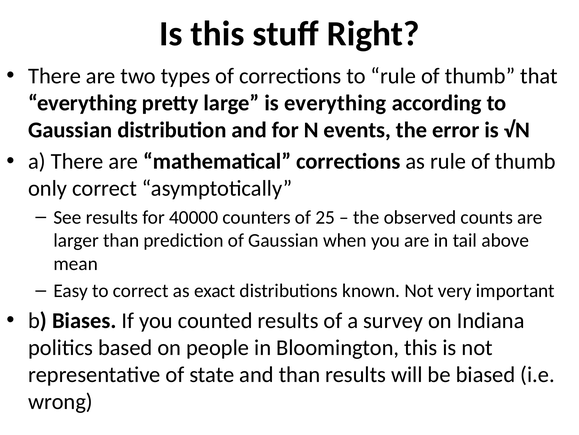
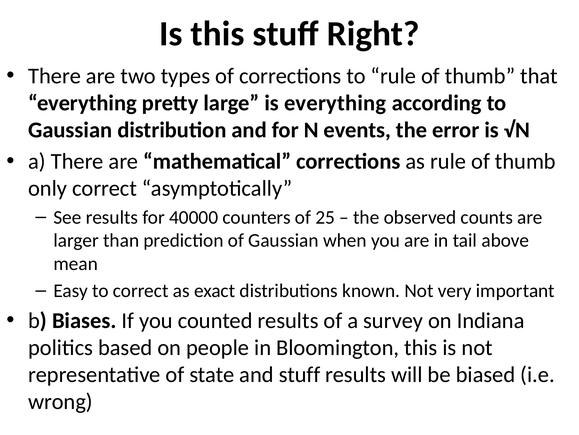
and than: than -> stuff (299, 374)
